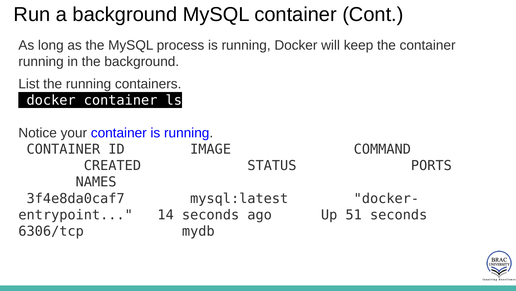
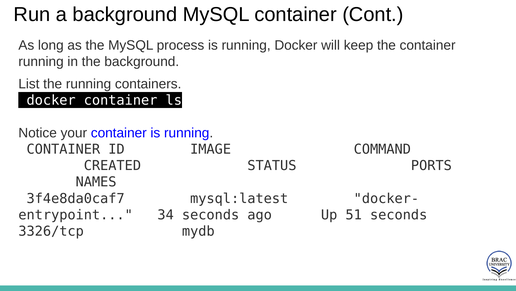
14: 14 -> 34 (166, 214)
6306/tcp: 6306/tcp -> 3326/tcp (51, 231)
